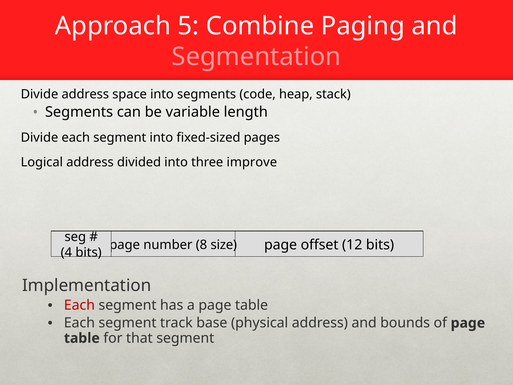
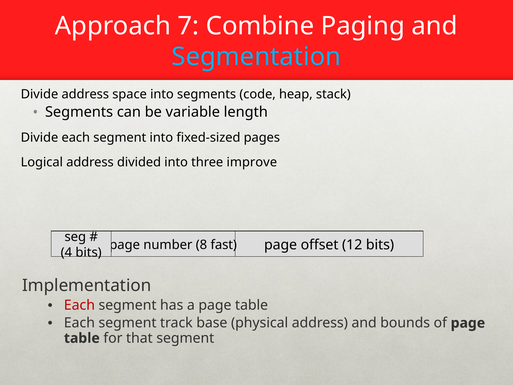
5: 5 -> 7 (188, 26)
Segmentation colour: pink -> light blue (256, 57)
size: size -> fast (224, 245)
